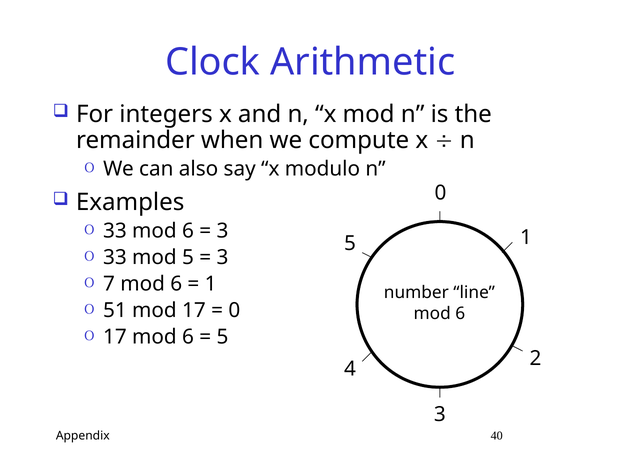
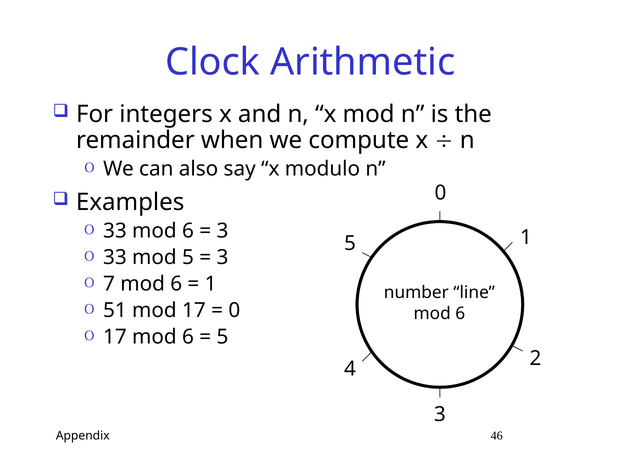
40: 40 -> 46 (497, 436)
